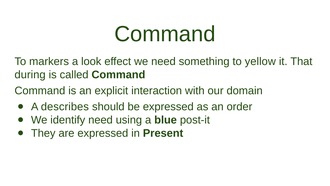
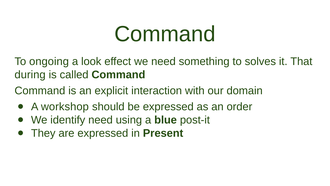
markers: markers -> ongoing (49, 61)
yellow: yellow -> solves (260, 61)
describes: describes -> workshop (65, 107)
